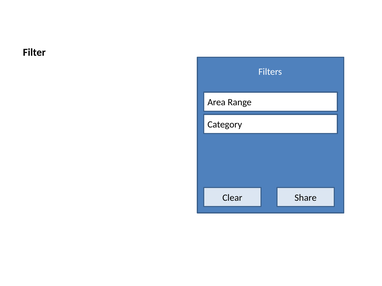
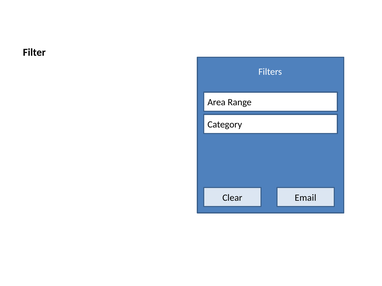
Share: Share -> Email (306, 198)
